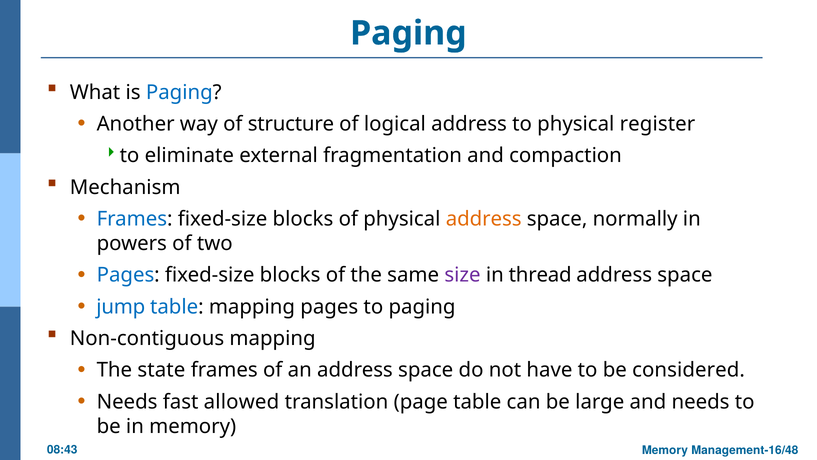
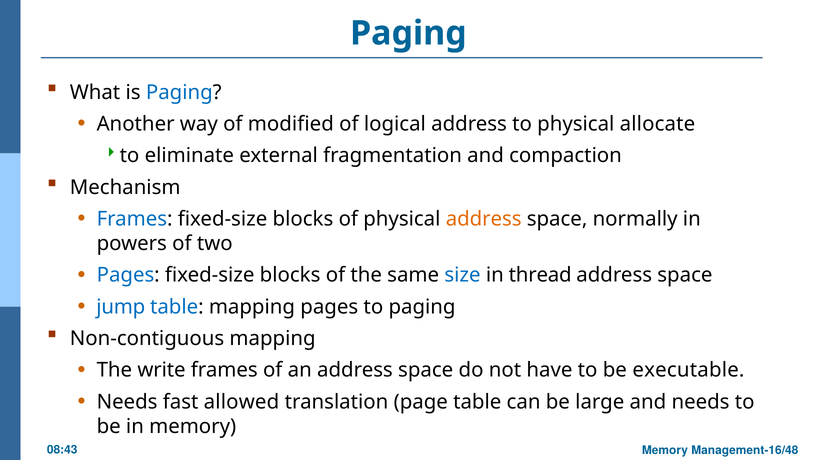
structure: structure -> modified (291, 124)
register: register -> allocate (657, 124)
size colour: purple -> blue (462, 275)
state: state -> write (161, 370)
considered: considered -> executable (688, 370)
